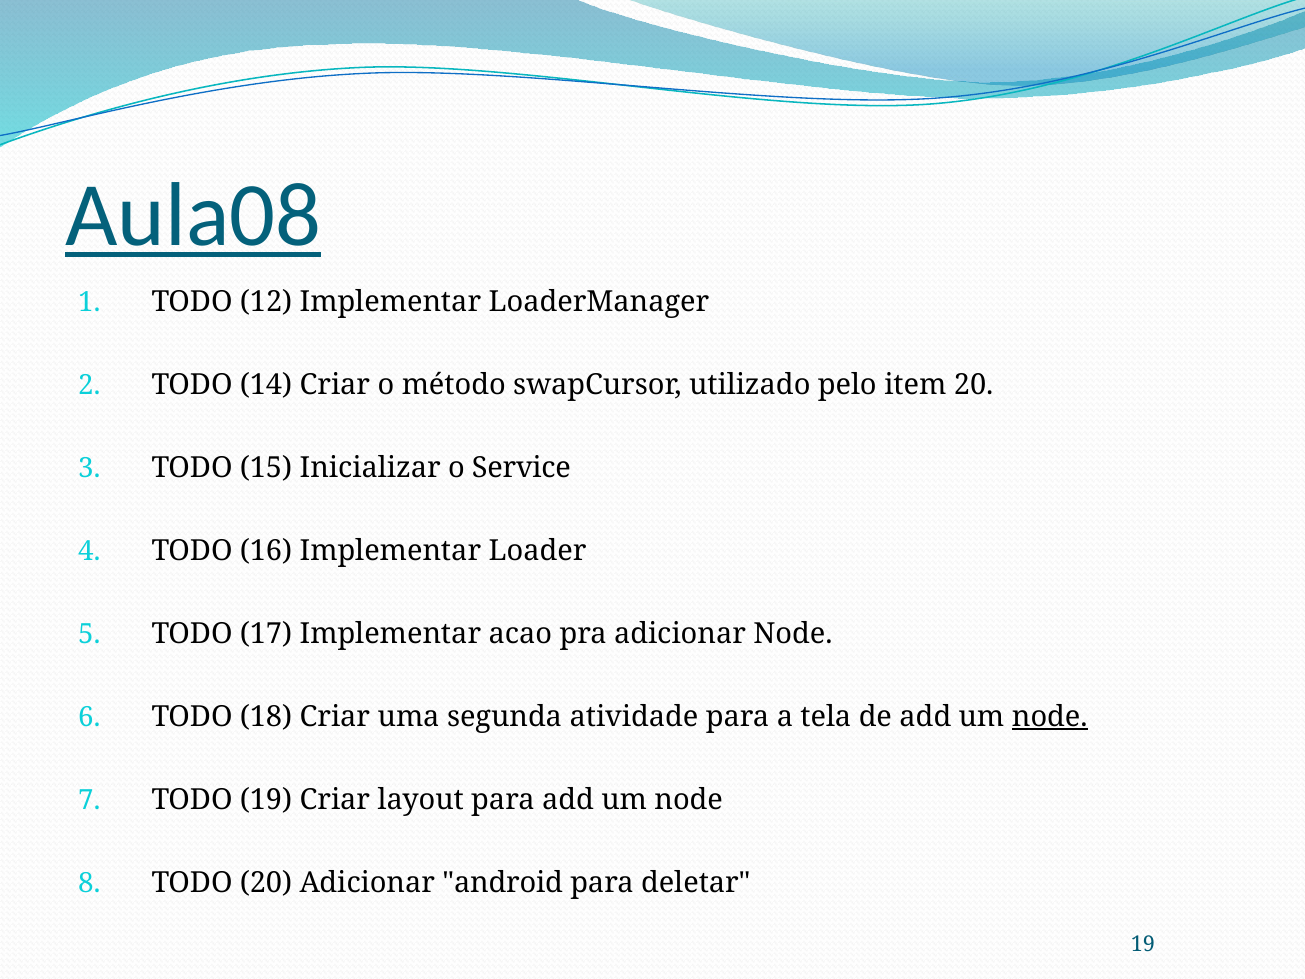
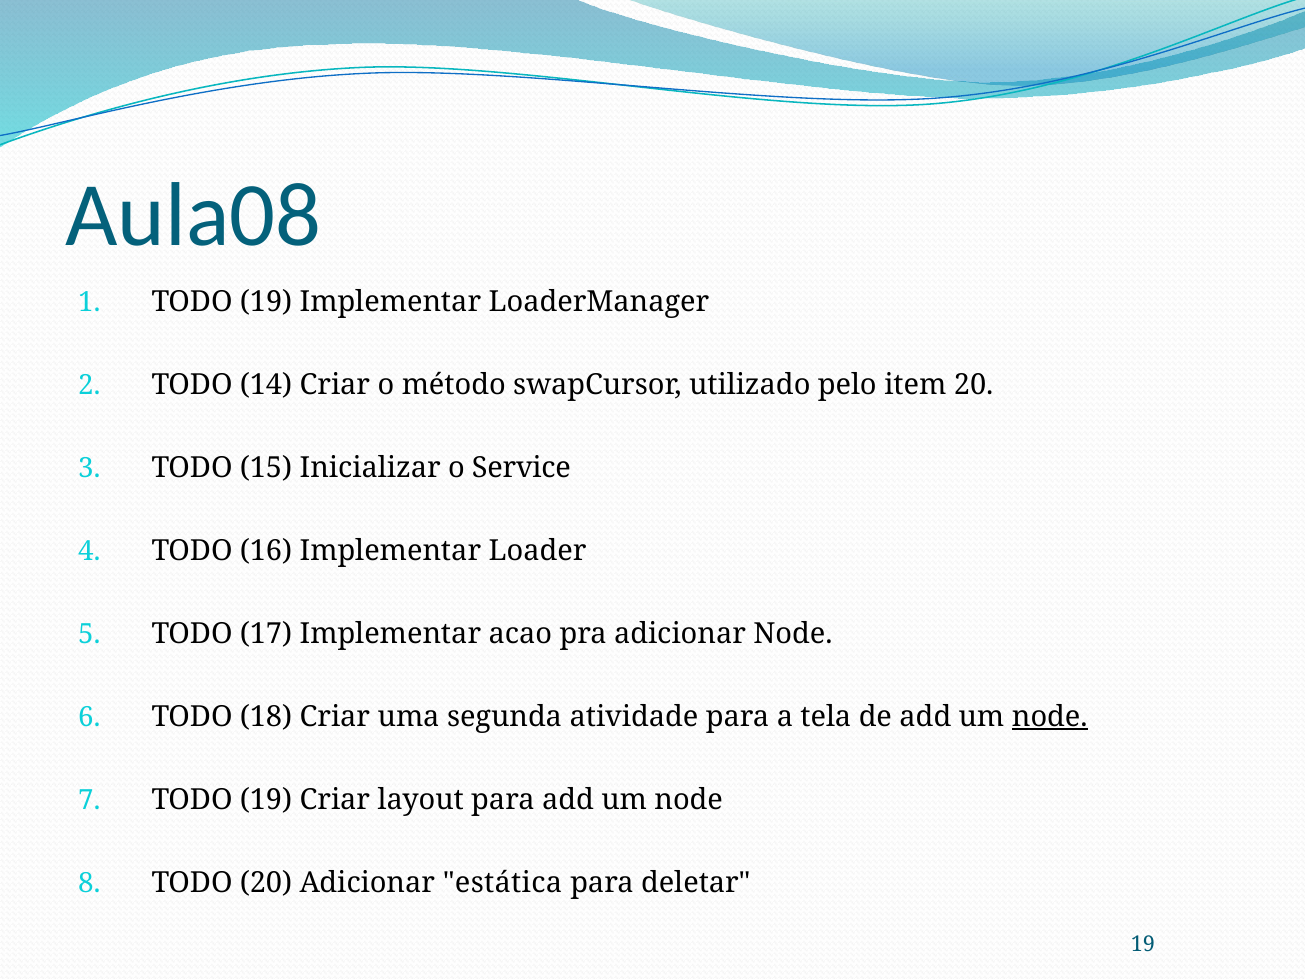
Aula08 underline: present -> none (193, 216)
12: 12 -> 19 (266, 302)
android: android -> estática (502, 883)
